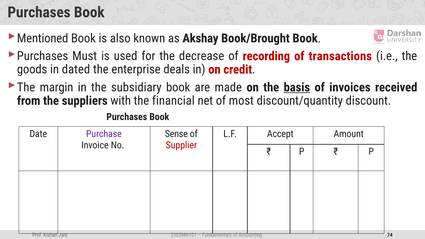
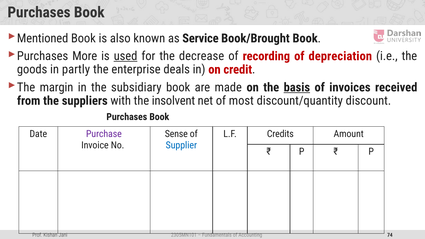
Akshay: Akshay -> Service (200, 38)
Must: Must -> More (85, 56)
used underline: none -> present (126, 56)
transactions: transactions -> depreciation (340, 56)
dated: dated -> partly (76, 70)
financial: financial -> insolvent (173, 101)
Accept: Accept -> Credits (280, 134)
Supplier colour: red -> blue (181, 145)
